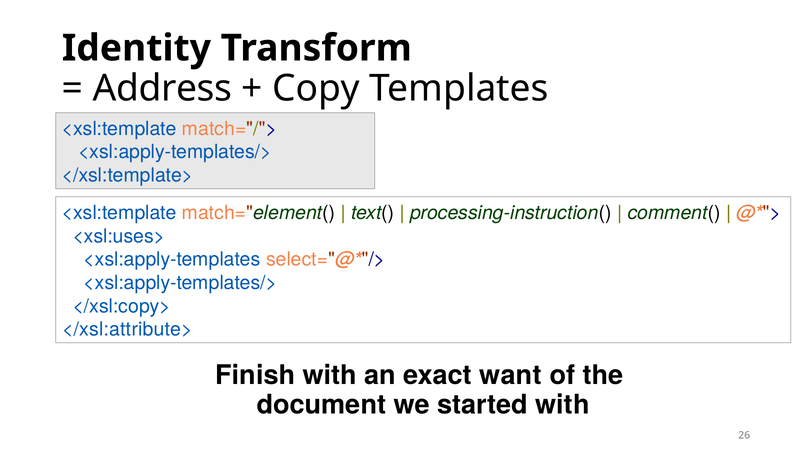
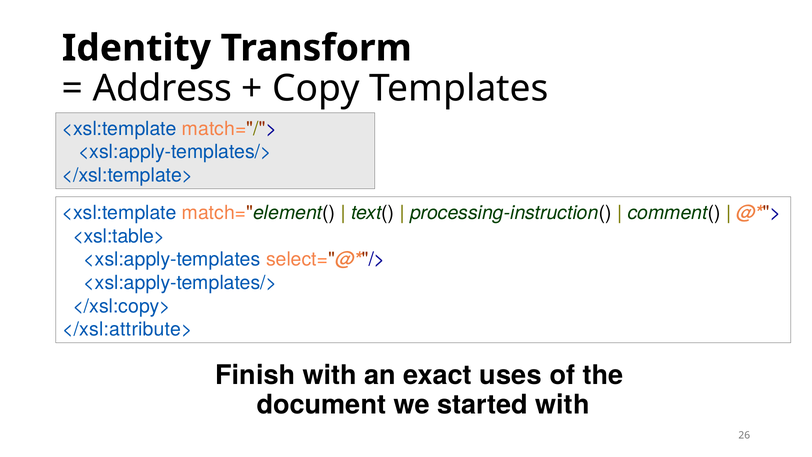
<xsl:uses>: <xsl:uses> -> <xsl:table> (119, 236)
want: want -> uses (511, 375)
